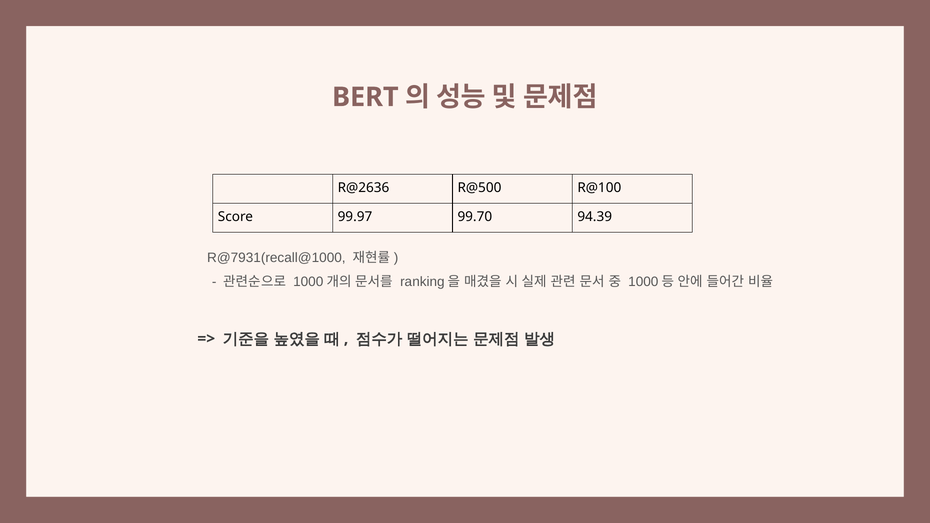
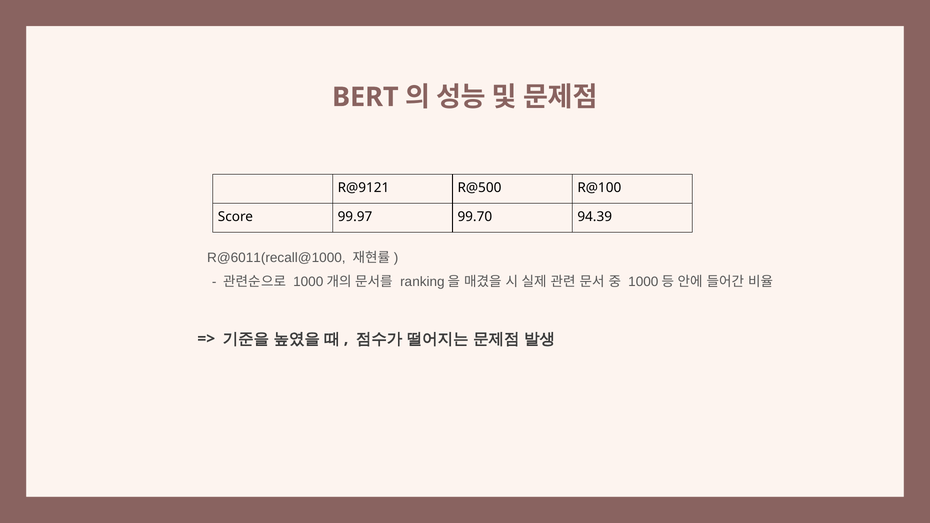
R@2636: R@2636 -> R@9121 (364, 188)
R@7931(recall@1000: R@7931(recall@1000 -> R@6011(recall@1000 (276, 258)
